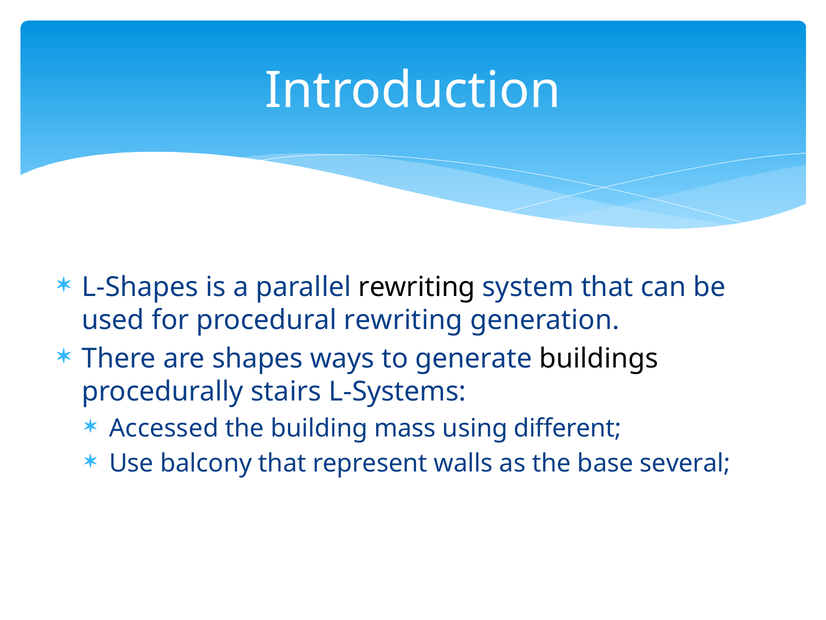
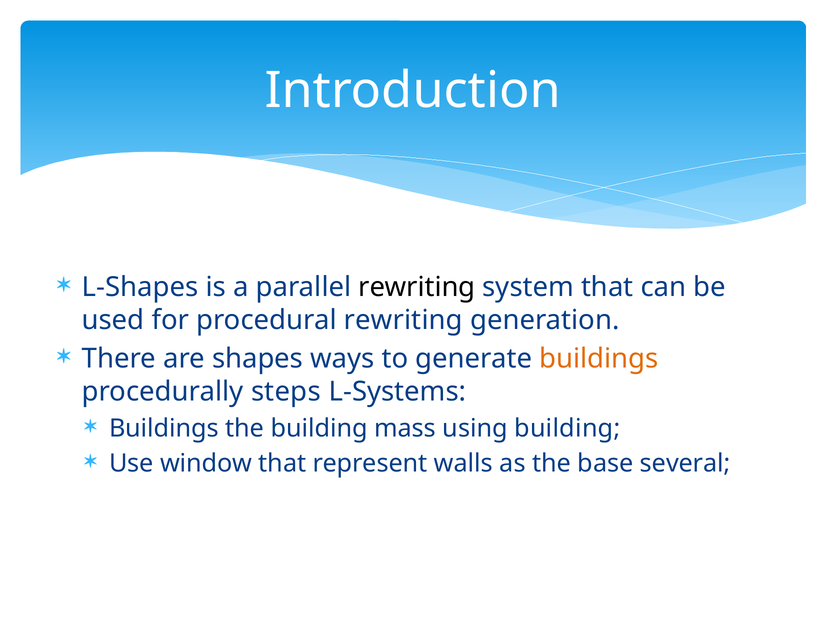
buildings colour: black -> orange (599, 358)
stairs: stairs -> steps (286, 391)
Accessed: Accessed -> Buildings (164, 428)
using different: different -> building (567, 428)
balcony: balcony -> window (206, 463)
